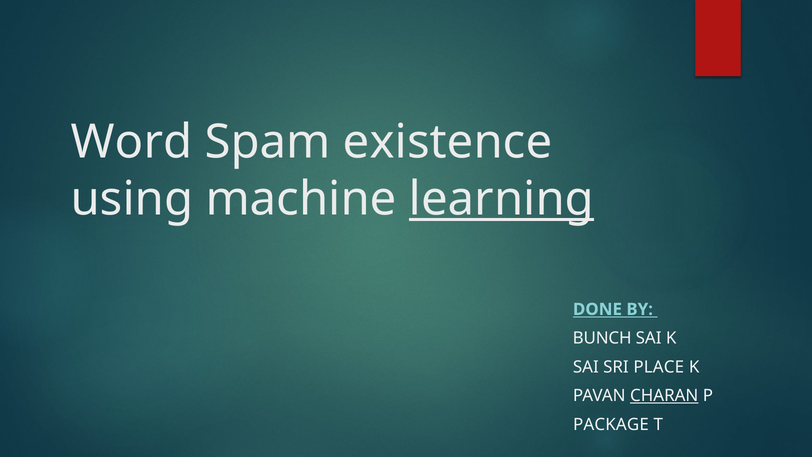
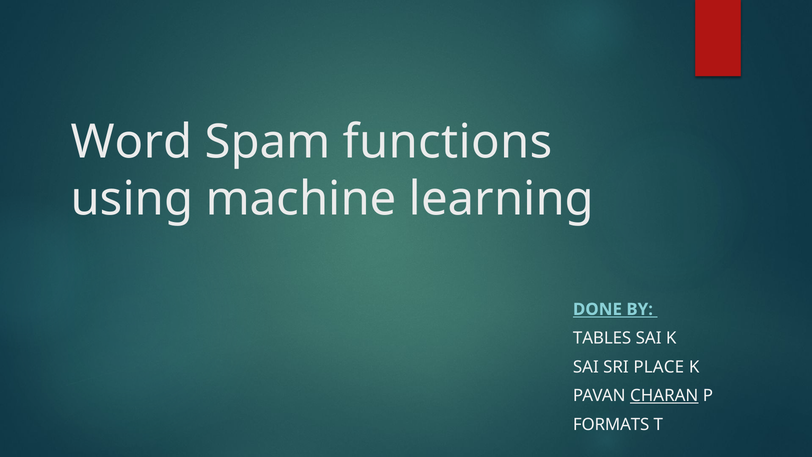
existence: existence -> functions (448, 142)
learning underline: present -> none (501, 199)
BUNCH: BUNCH -> TABLES (602, 338)
PACKAGE: PACKAGE -> FORMATS (611, 424)
